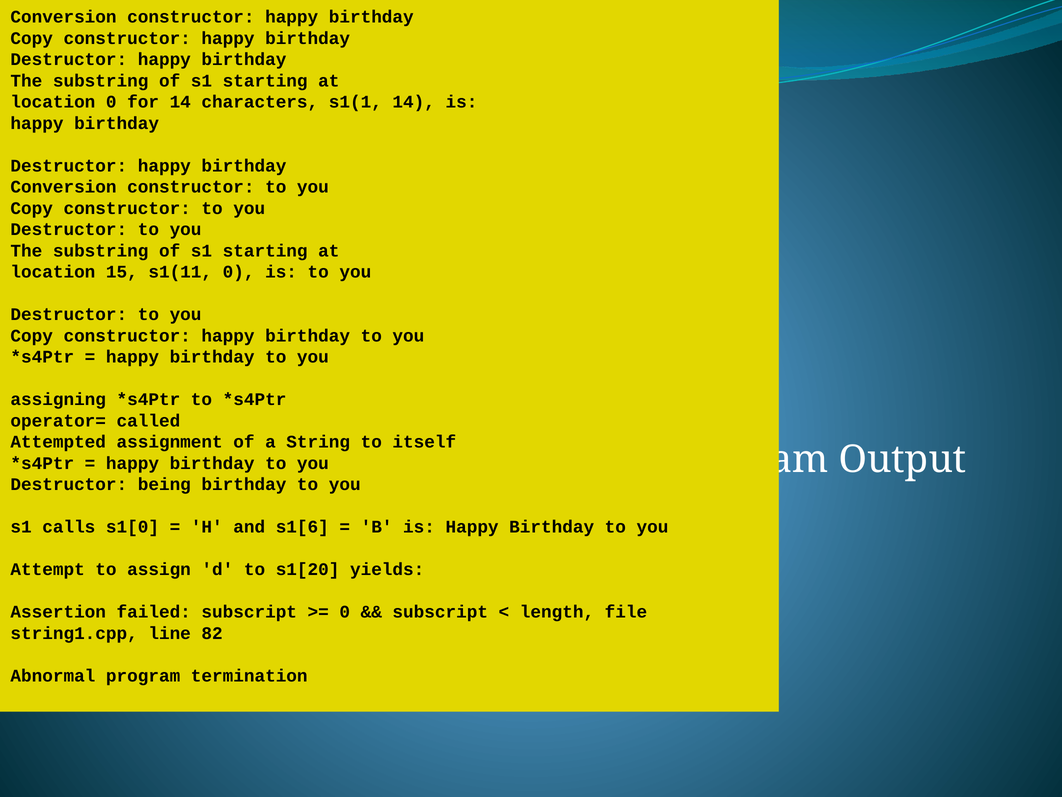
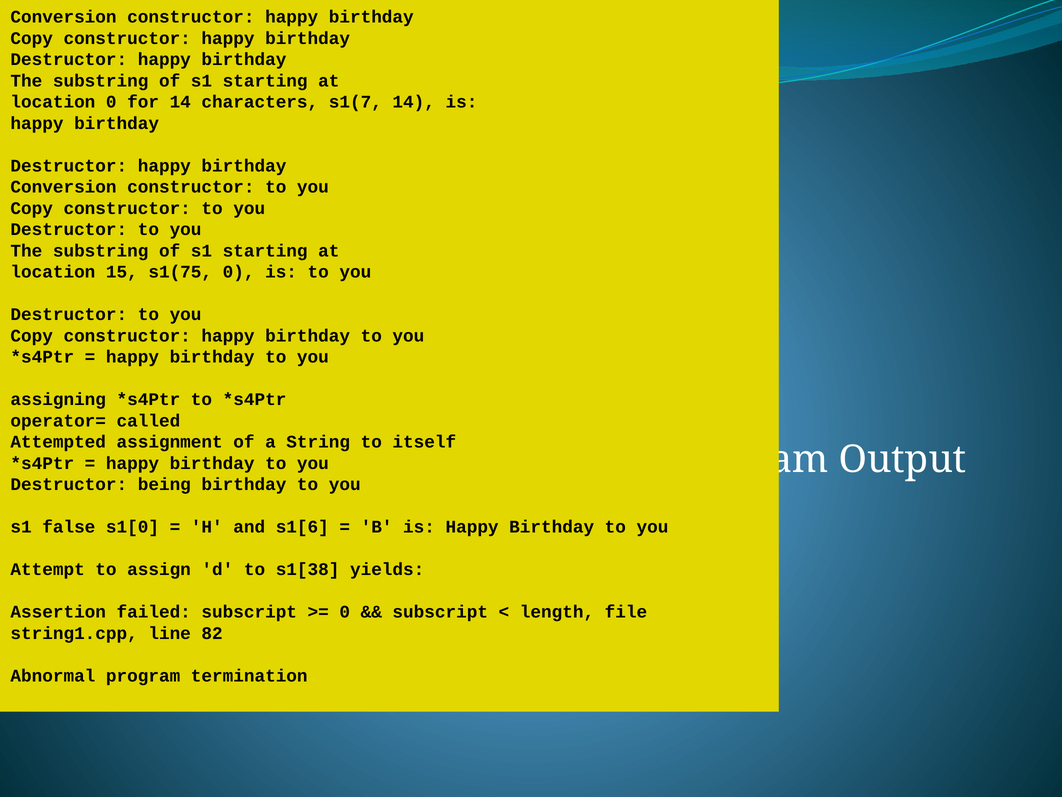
s1(1: s1(1 -> s1(7 (355, 102)
s1(11: s1(11 -> s1(75 (180, 272)
calls: calls -> false (69, 527)
s1[20: s1[20 -> s1[38 (308, 569)
